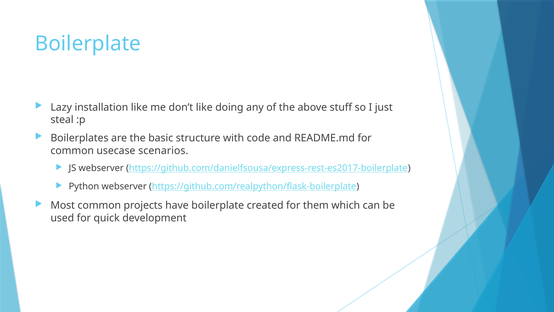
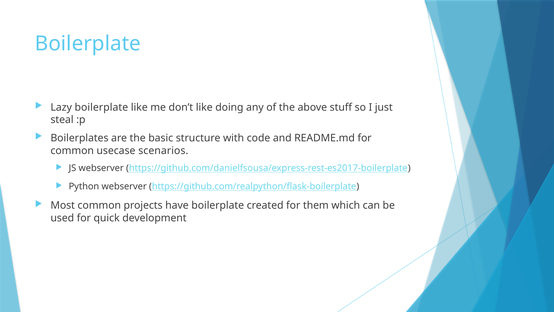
Lazy installation: installation -> boilerplate (101, 107)
